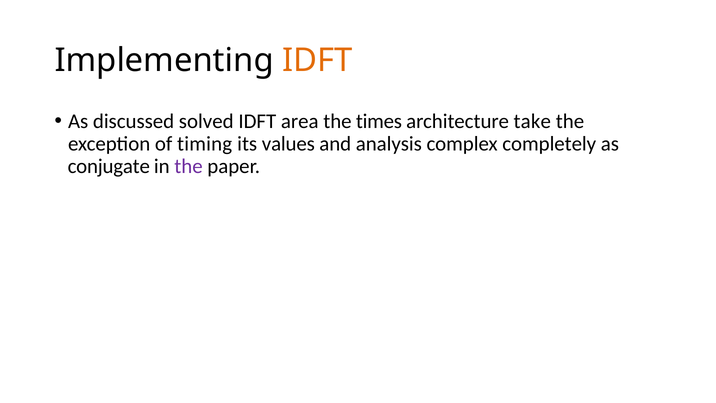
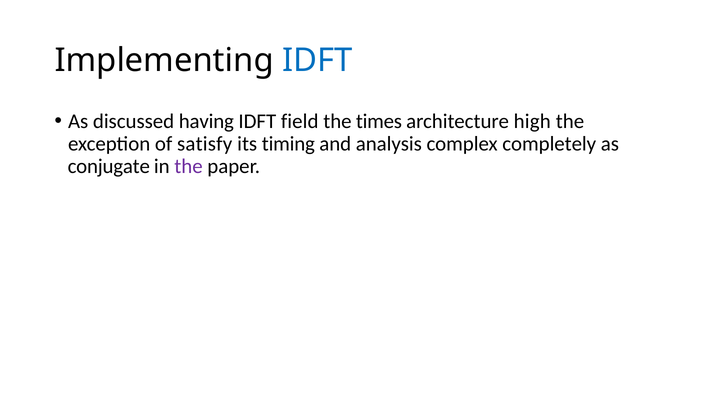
IDFT colour: orange -> blue (317, 60)
solved: solved -> having (206, 121)
area: area -> field (300, 121)
take: take -> high (532, 121)
timing: timing -> satisfy (205, 144)
values: values -> timing (288, 144)
